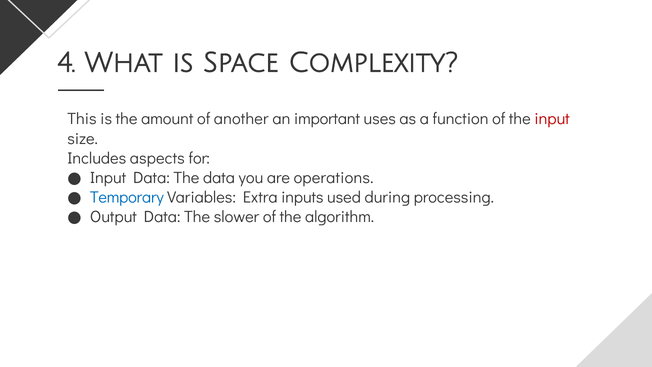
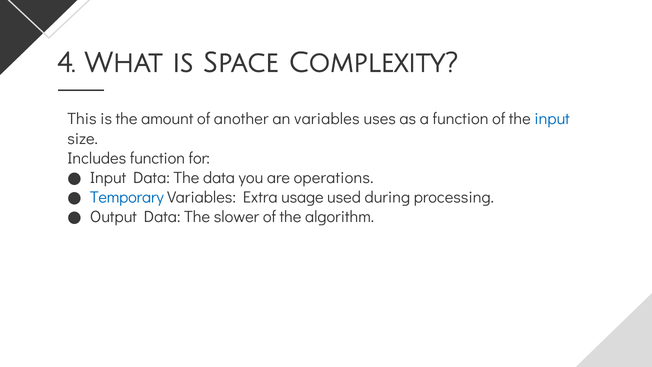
an important: important -> variables (327, 119)
input colour: red -> blue (552, 119)
Includes aspects: aspects -> function (157, 158)
inputs: inputs -> usage (302, 197)
